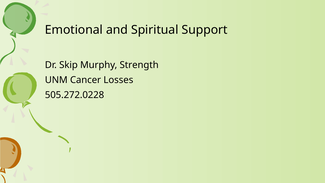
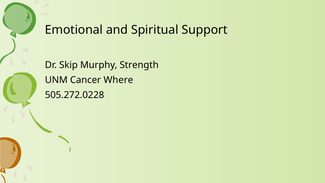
Losses: Losses -> Where (118, 80)
